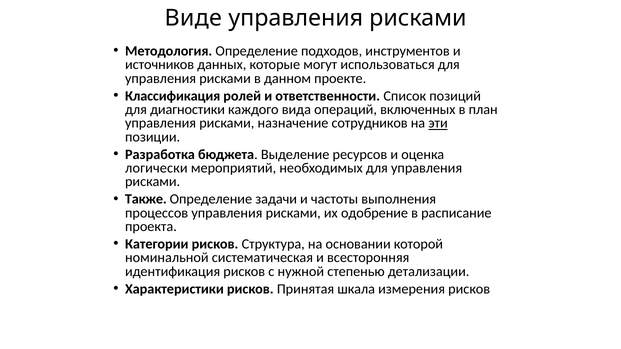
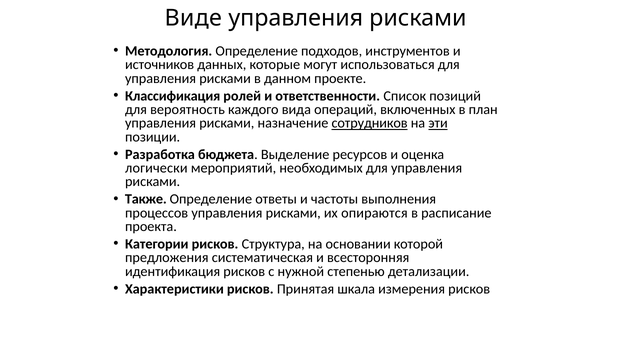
диагностики: диагностики -> вероятность (188, 110)
сотрудников underline: none -> present (370, 123)
задачи: задачи -> ответы (276, 199)
одобрение: одобрение -> опираются (374, 213)
номинальной: номинальной -> предложения (167, 258)
